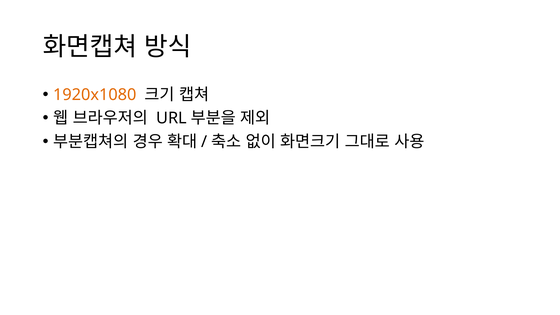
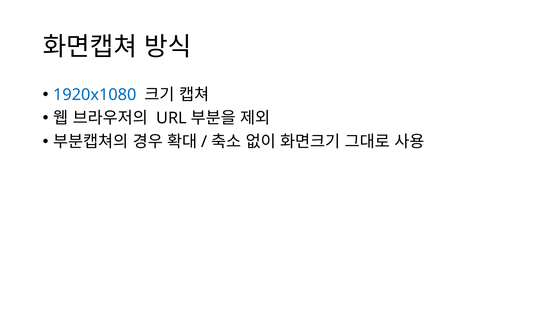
1920x1080 colour: orange -> blue (95, 95)
